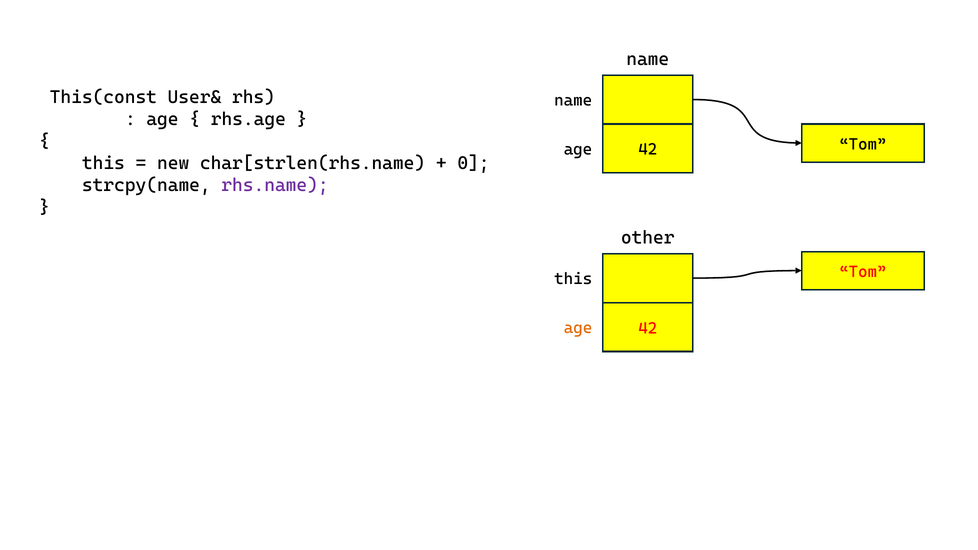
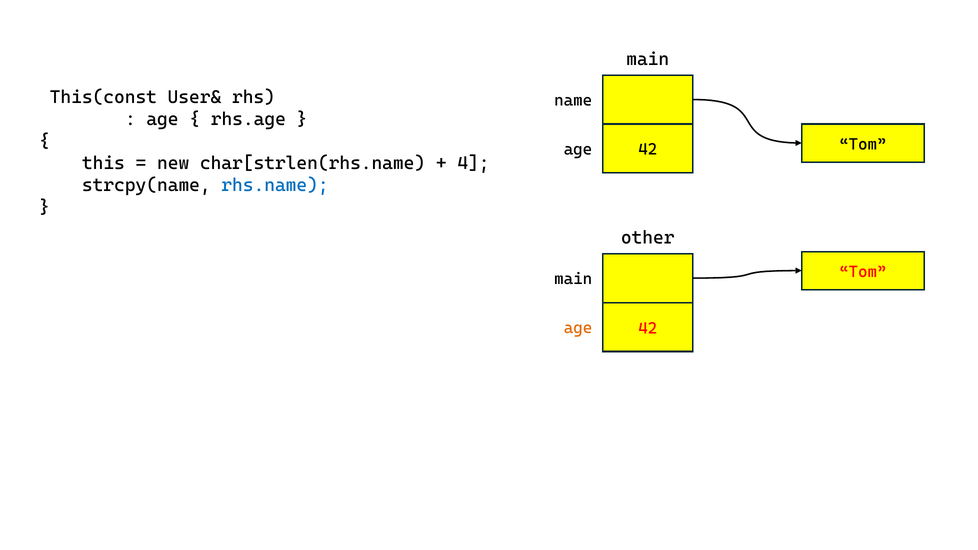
name: name -> main (648, 59)
0: 0 -> 4 (473, 163)
rhs.name colour: purple -> blue (275, 185)
this: this -> main (573, 279)
